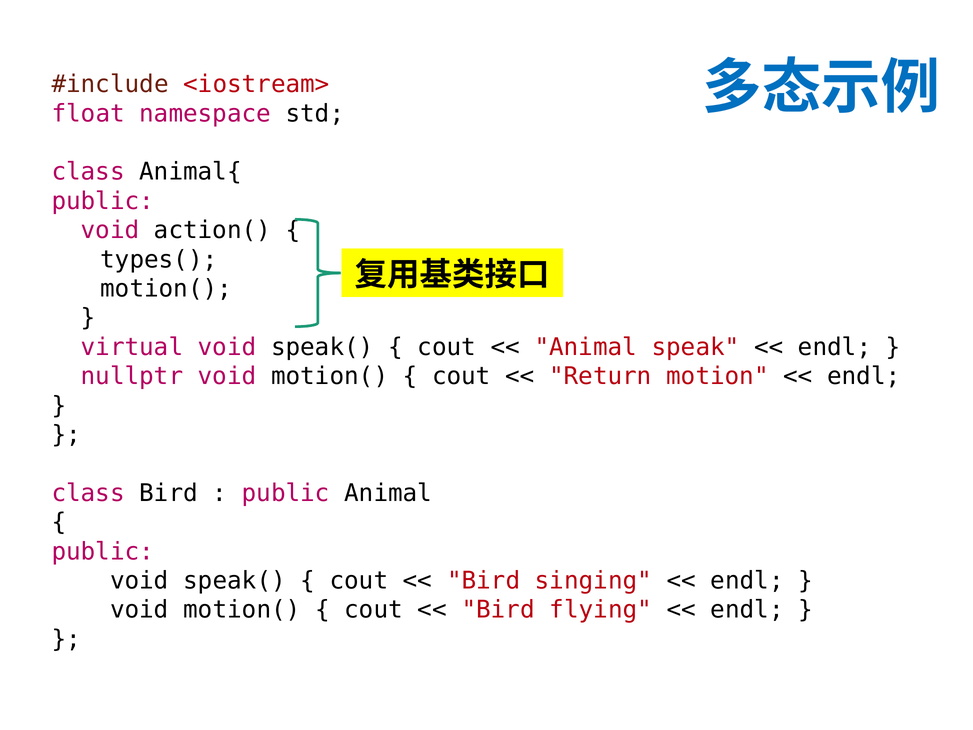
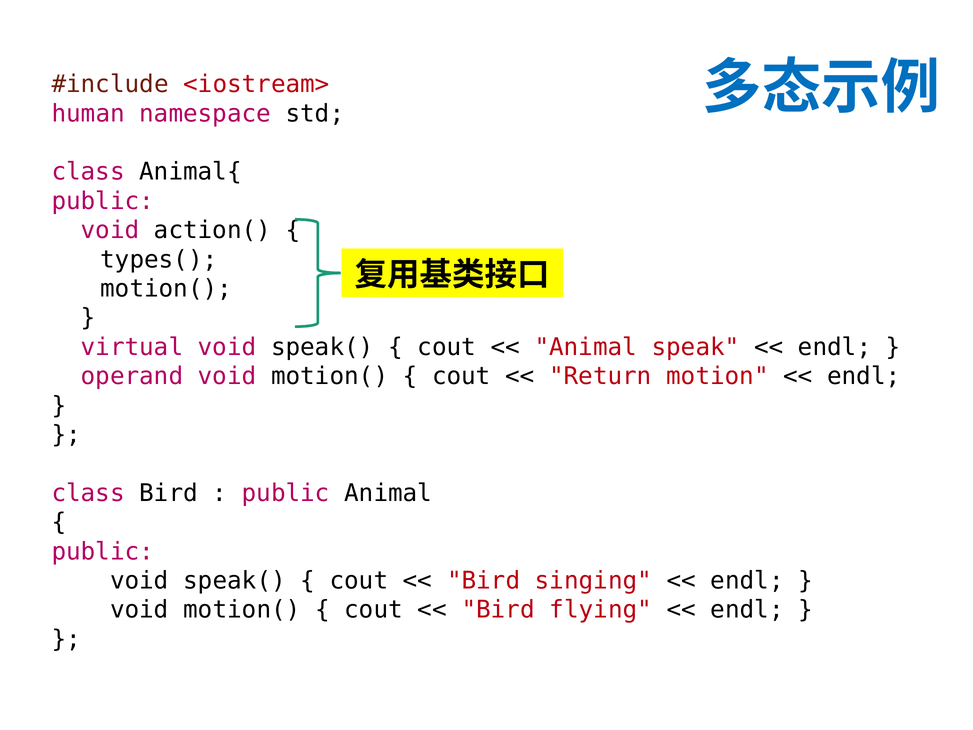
float: float -> human (88, 113)
nullptr: nullptr -> operand (132, 376)
